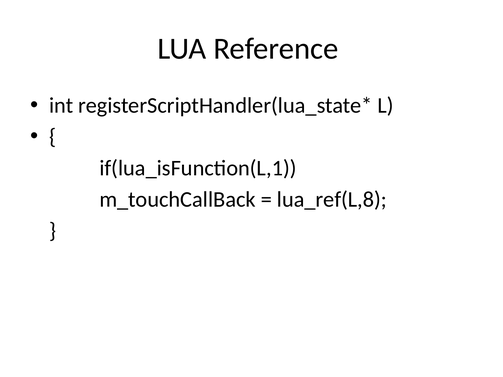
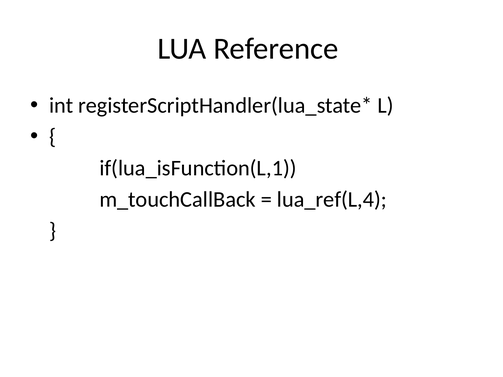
lua_ref(L,8: lua_ref(L,8 -> lua_ref(L,4 (332, 200)
